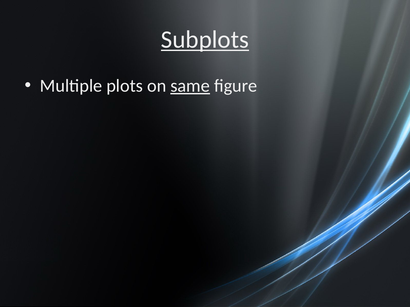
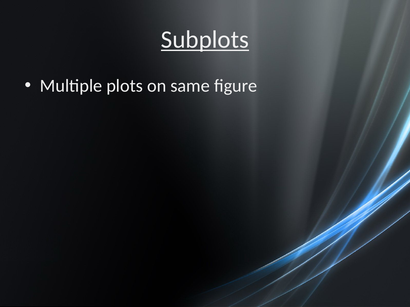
same underline: present -> none (190, 86)
